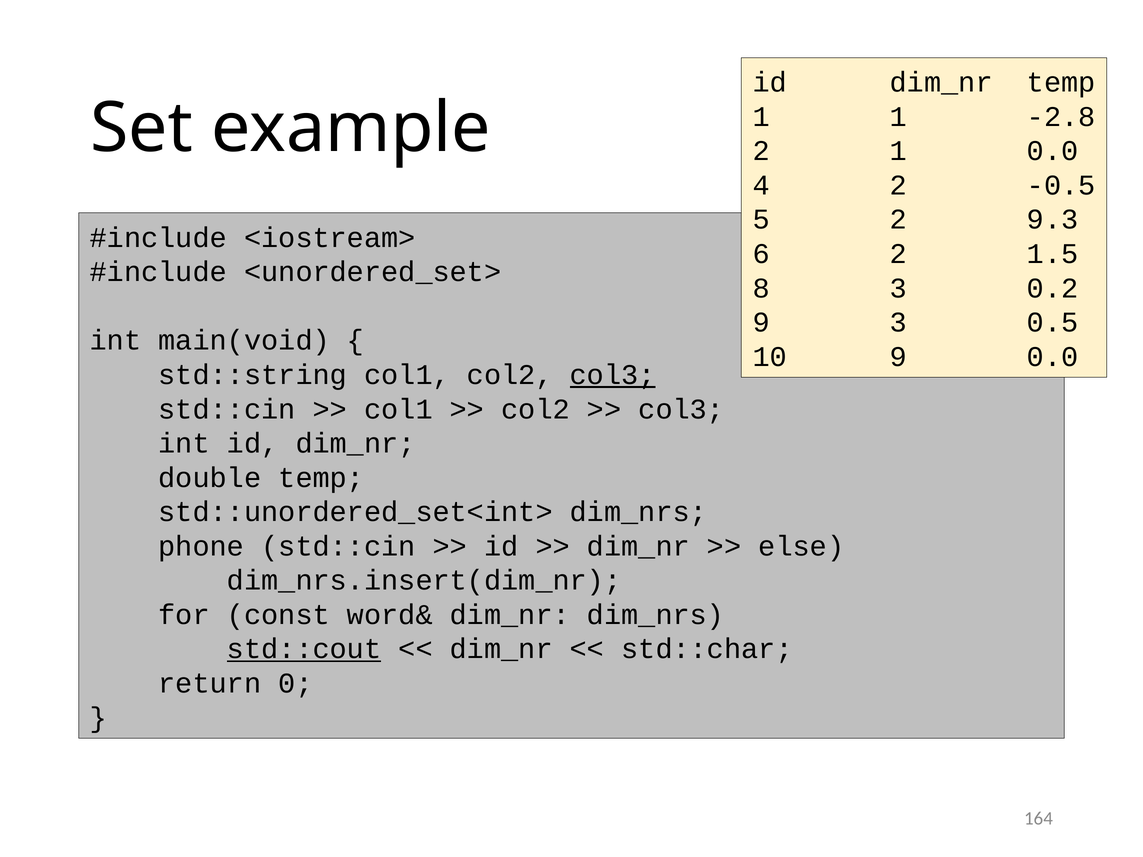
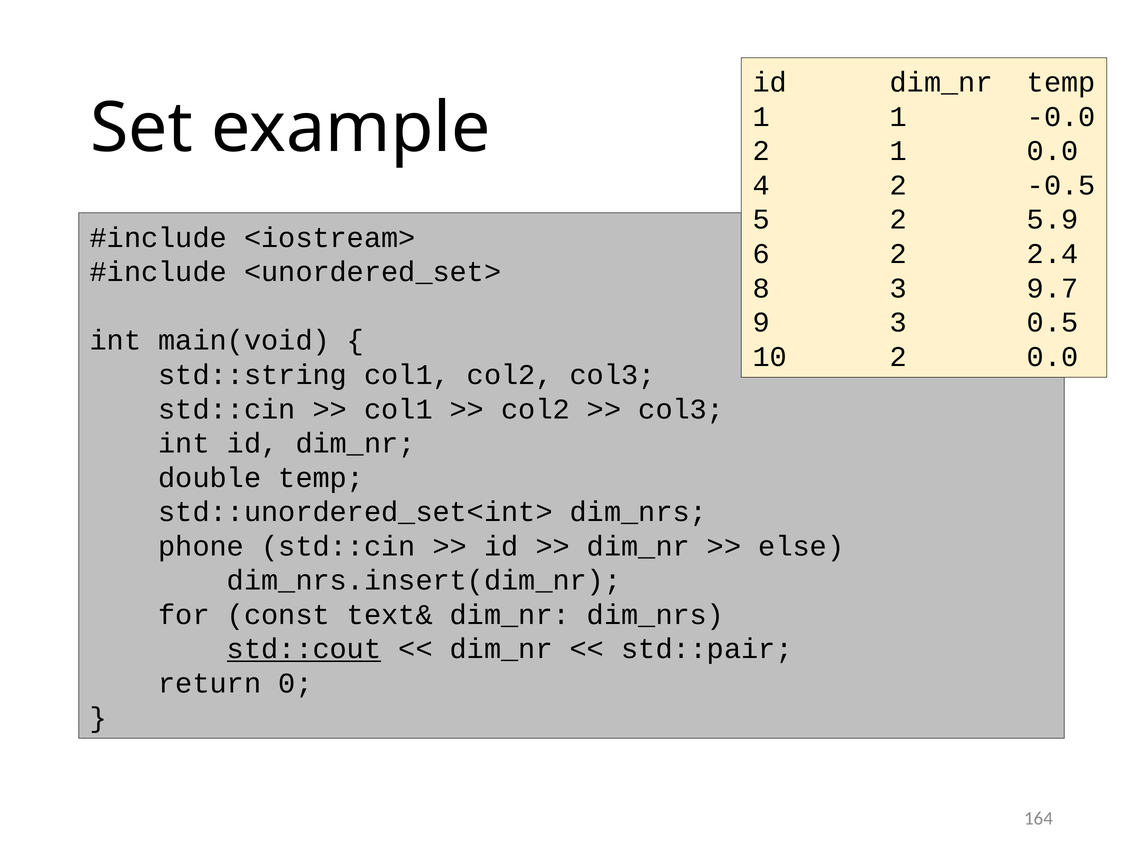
-2.8: -2.8 -> -0.0 (1061, 117)
9.3: 9.3 -> 5.9 (1053, 220)
1.5: 1.5 -> 2.4 (1053, 254)
0.2: 0.2 -> 9.7 (1053, 288)
10 9: 9 -> 2 (898, 357)
col3 underline: present -> none (613, 375)
word&: word& -> text& (390, 615)
std::char: std::char -> std::pair (707, 649)
